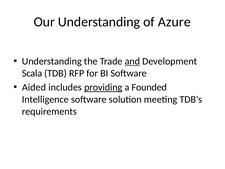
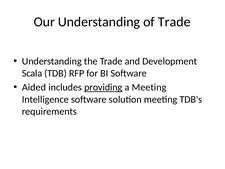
of Azure: Azure -> Trade (174, 22)
and underline: present -> none (132, 61)
a Founded: Founded -> Meeting (149, 87)
